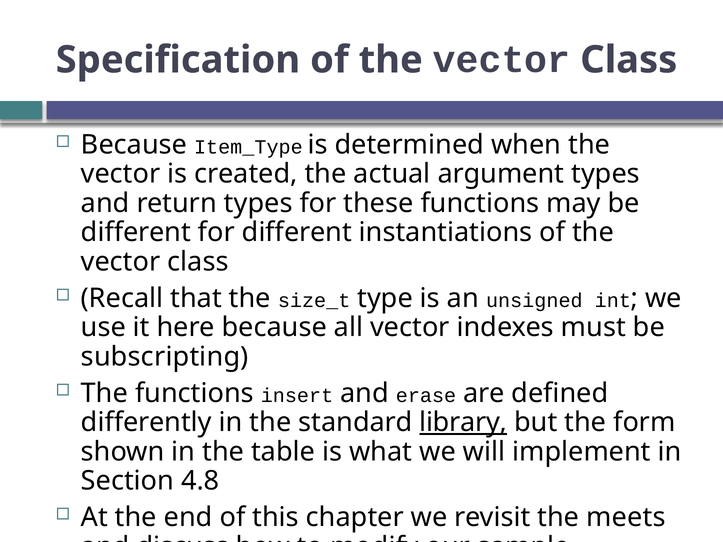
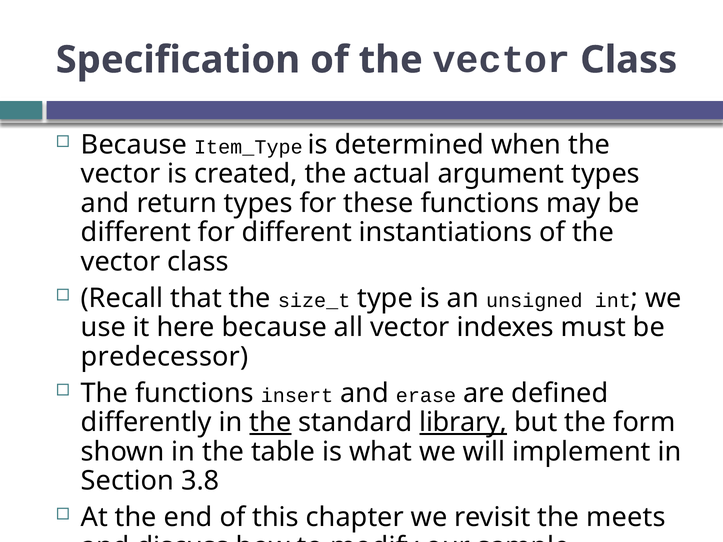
subscripting: subscripting -> predecessor (165, 357)
the underline: none -> present (270, 423)
4.8: 4.8 -> 3.8 (200, 481)
